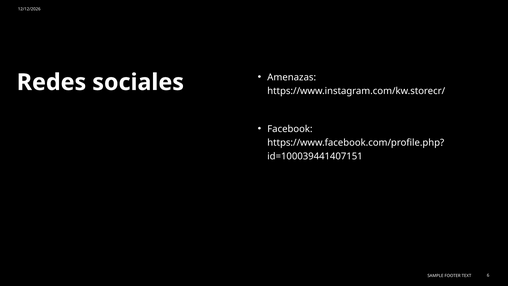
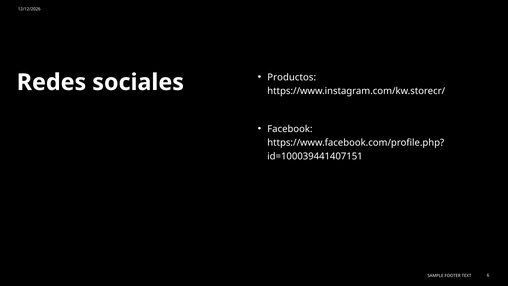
Amenazas: Amenazas -> Productos (292, 77)
